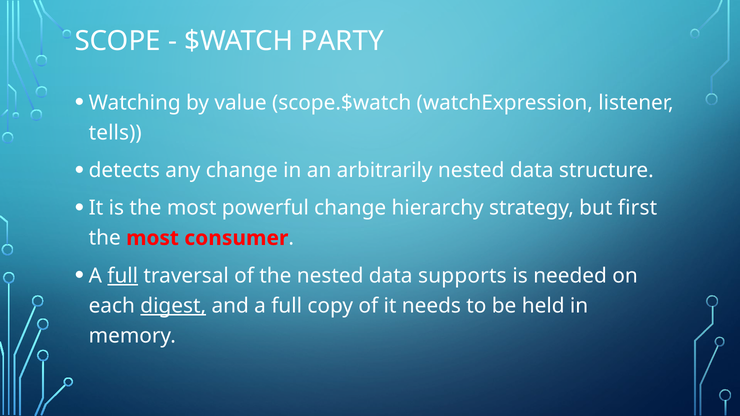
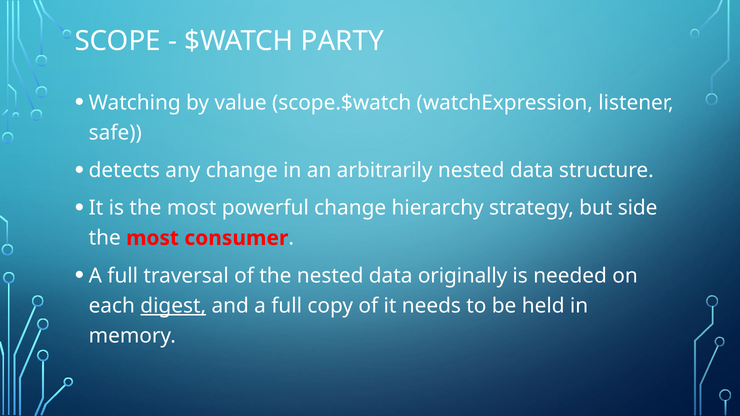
tells: tells -> safe (115, 133)
first: first -> side (638, 208)
full underline: present -> none (123, 276)
supports: supports -> originally (463, 276)
